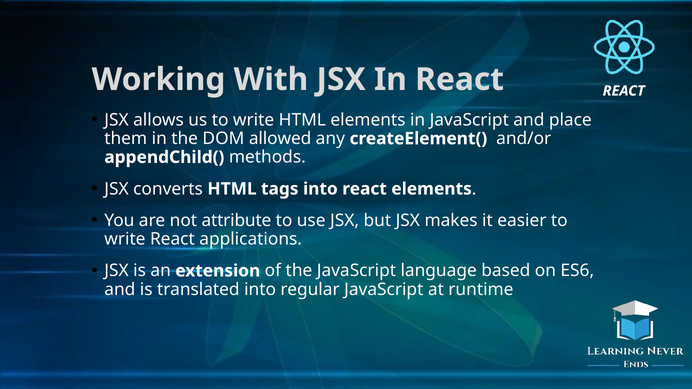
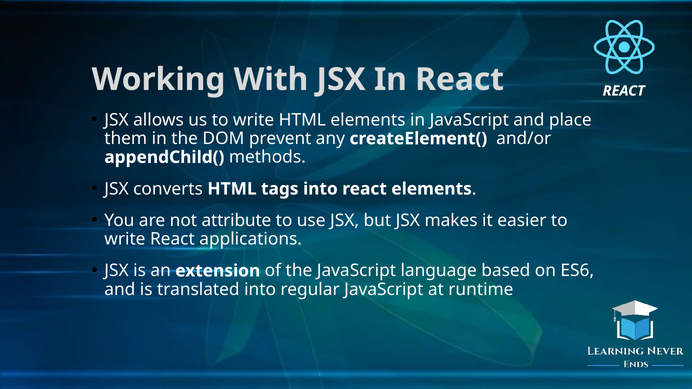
allowed: allowed -> prevent (280, 139)
